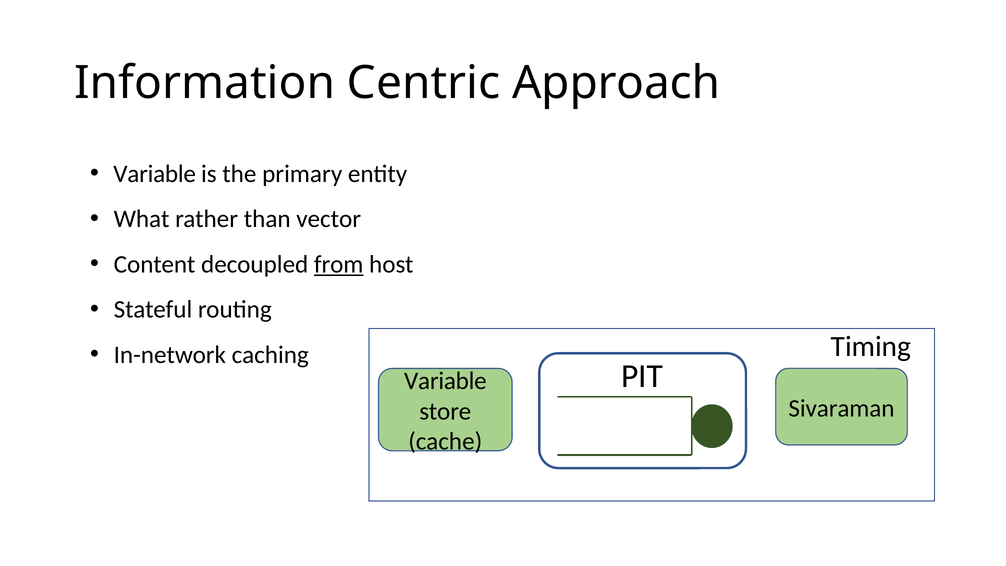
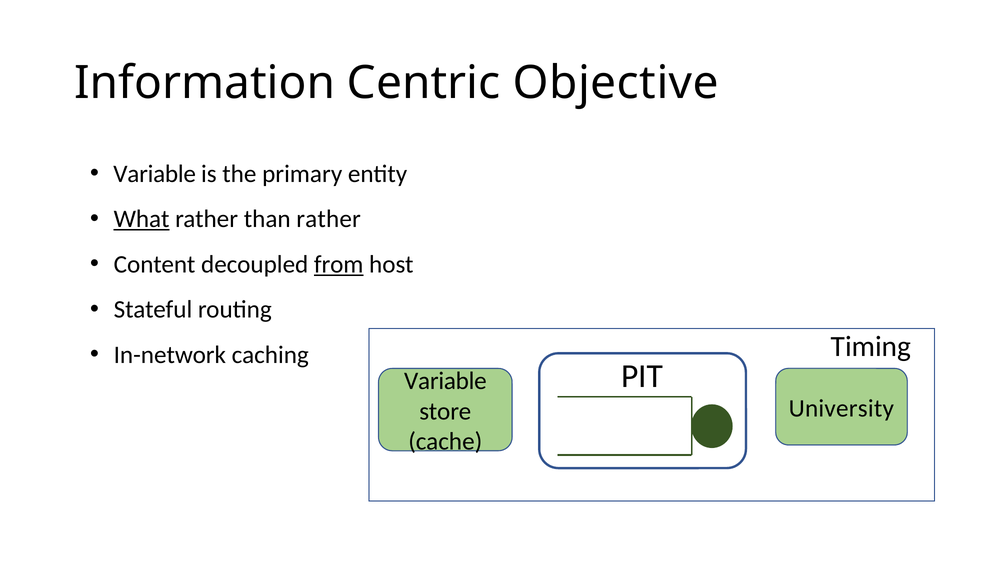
Approach: Approach -> Objective (616, 83)
What underline: none -> present (142, 219)
than vector: vector -> rather (329, 219)
Sivaraman: Sivaraman -> University (841, 408)
